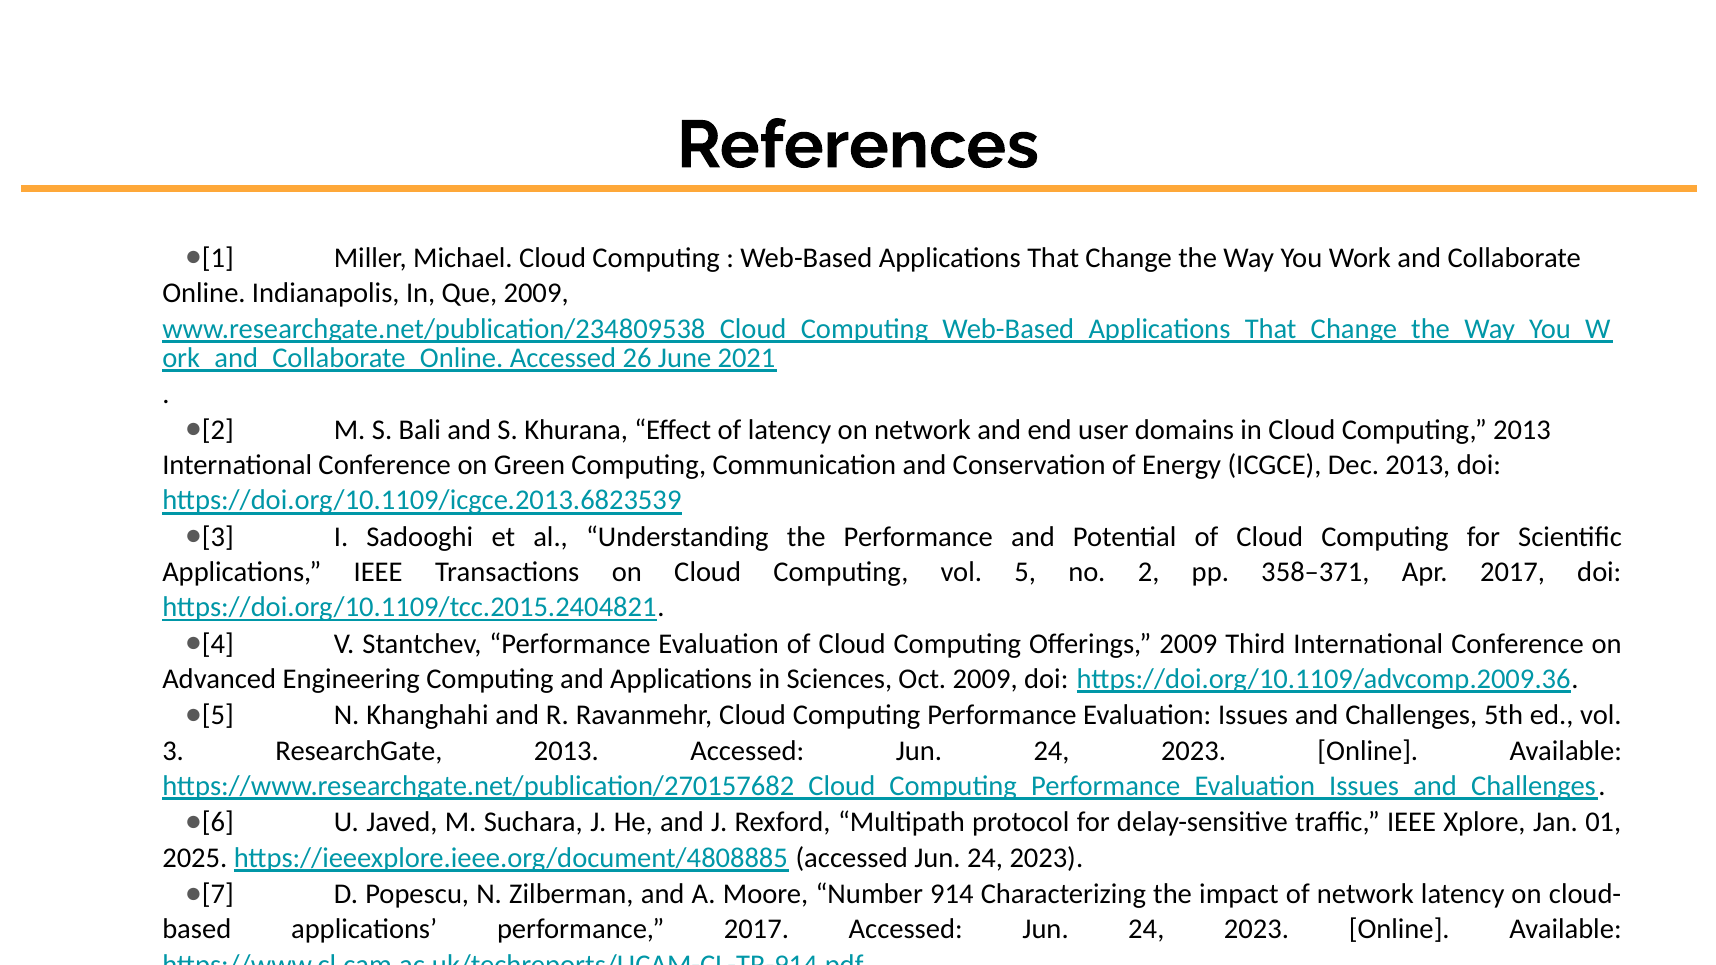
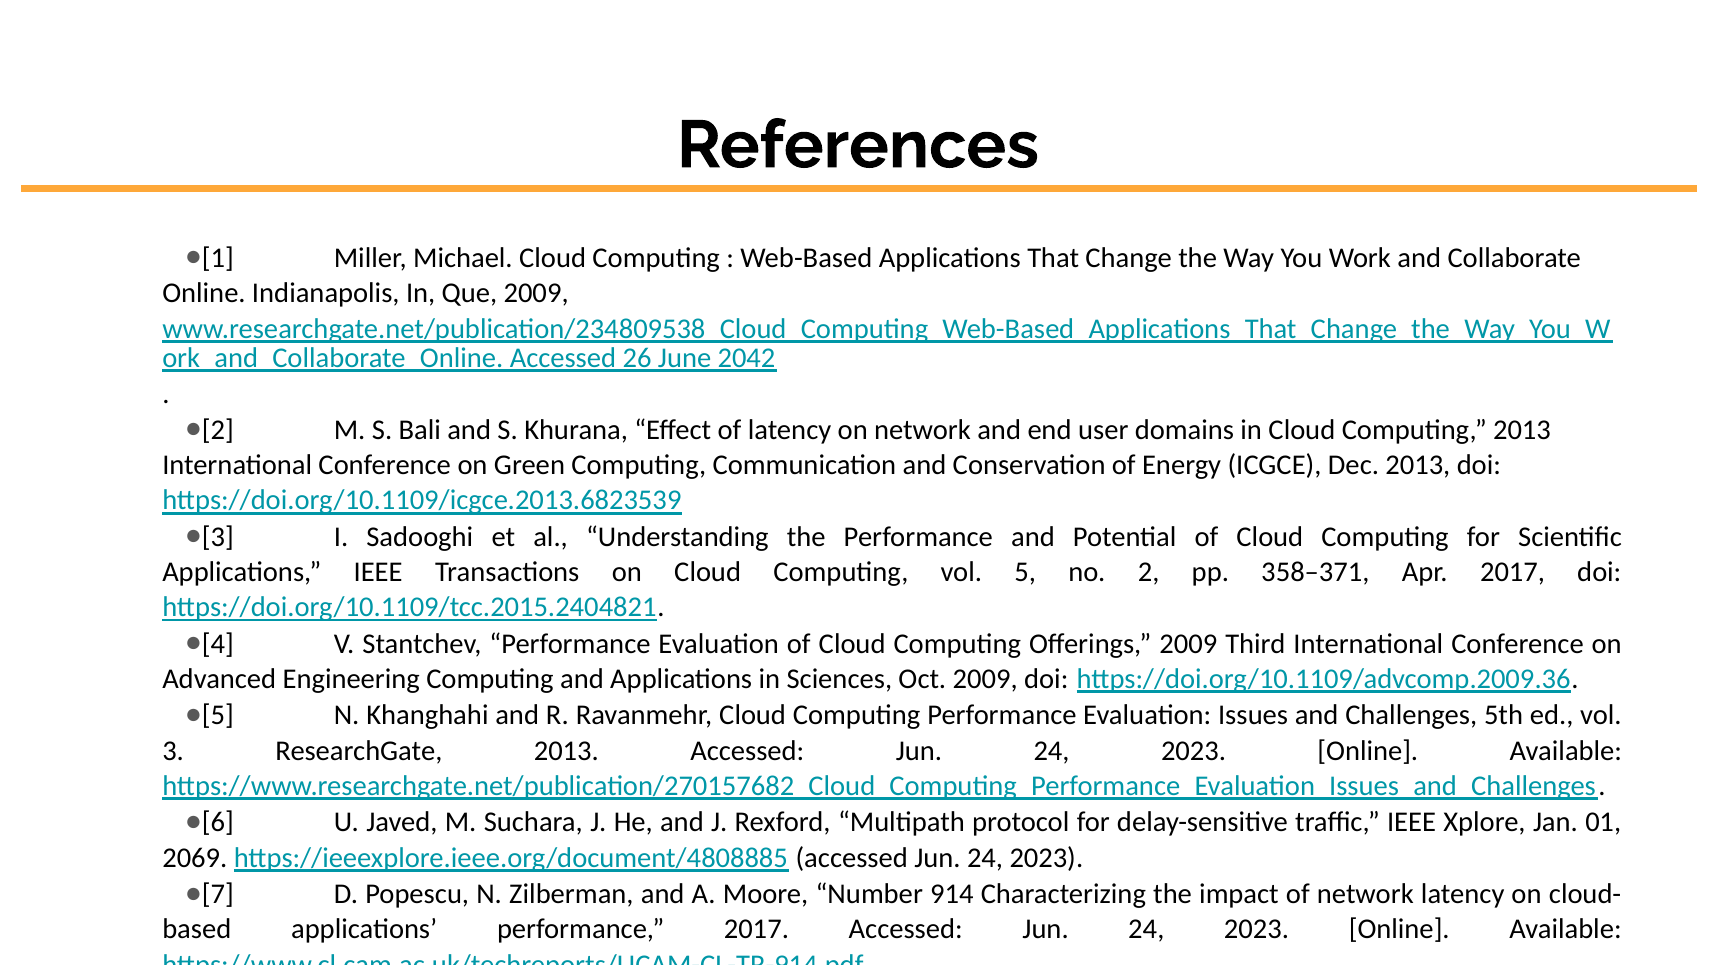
2021: 2021 -> 2042 (746, 358)
2025: 2025 -> 2069 (195, 858)
